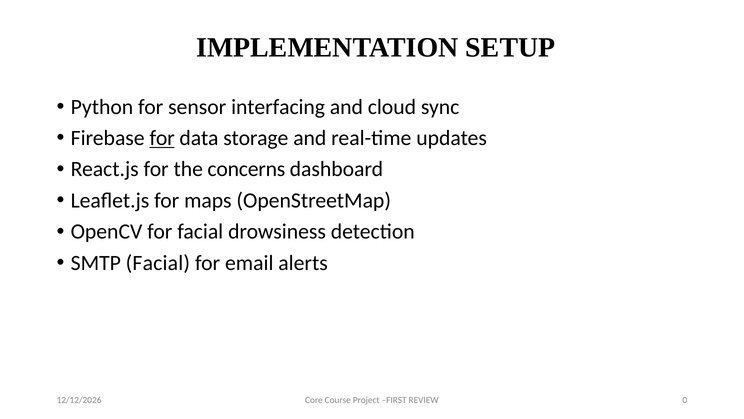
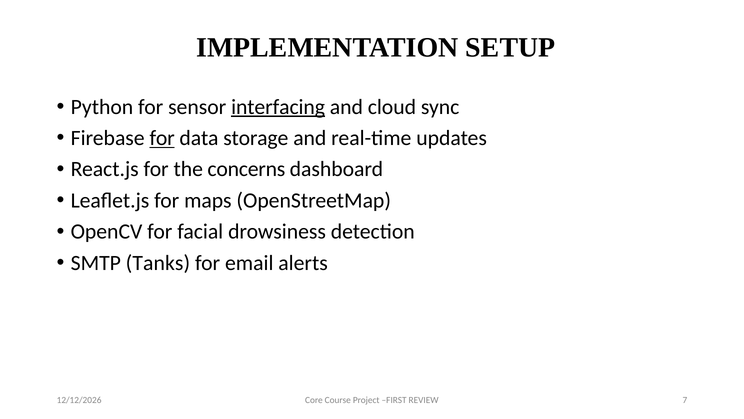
interfacing underline: none -> present (278, 107)
SMTP Facial: Facial -> Tanks (158, 263)
0: 0 -> 7 (685, 400)
